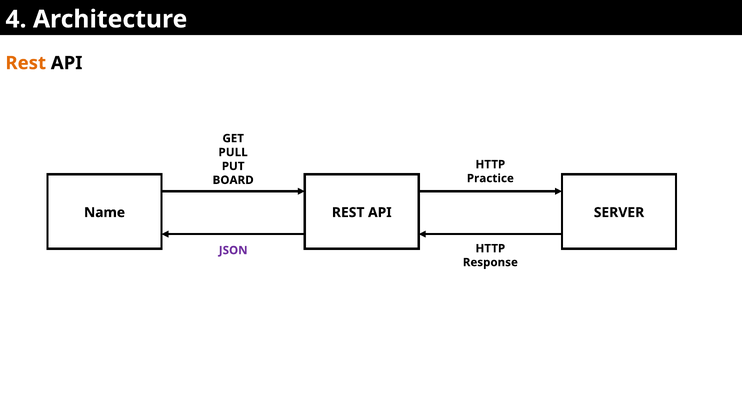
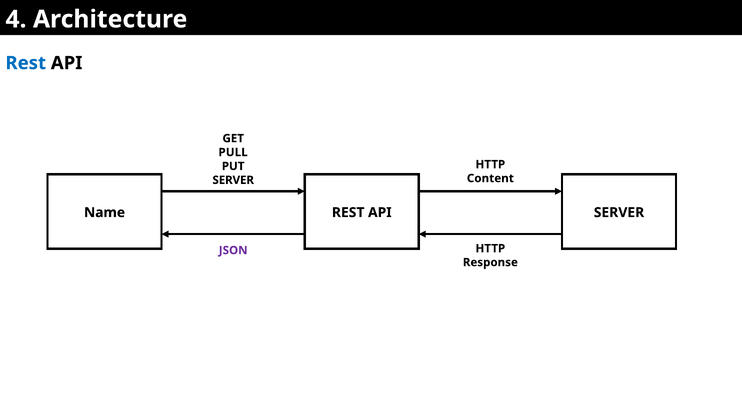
Rest colour: orange -> blue (26, 63)
Practice: Practice -> Content (490, 179)
BOARD: BOARD -> SERVER (233, 180)
